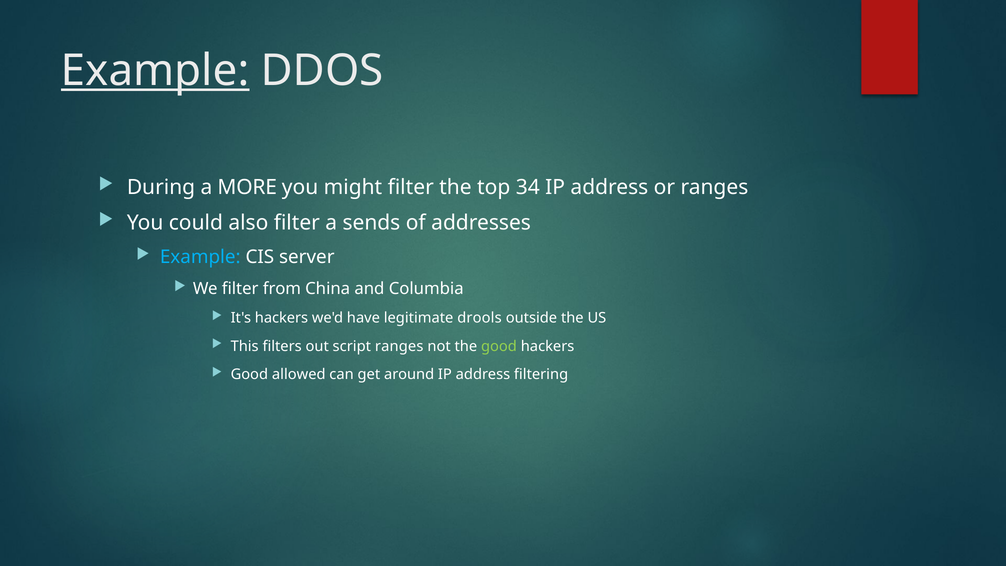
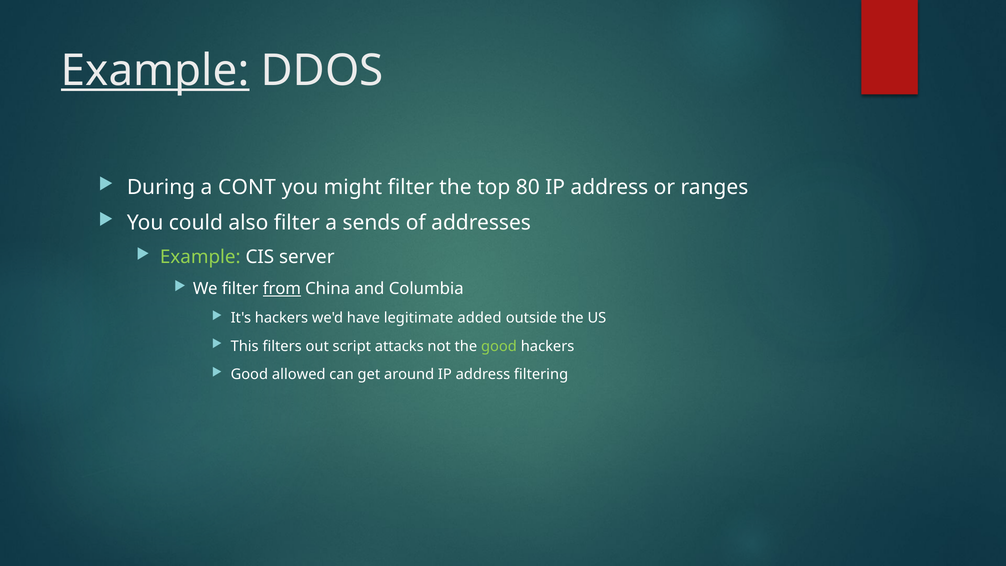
MORE: MORE -> CONT (247, 187)
34: 34 -> 80 (528, 187)
Example colour: light blue -> light green (200, 257)
from underline: none -> present (282, 289)
drools: drools -> added (479, 318)
script ranges: ranges -> attacks (399, 346)
